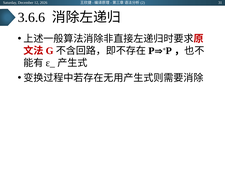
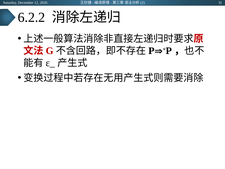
3.6.6: 3.6.6 -> 6.2.2 (31, 17)
